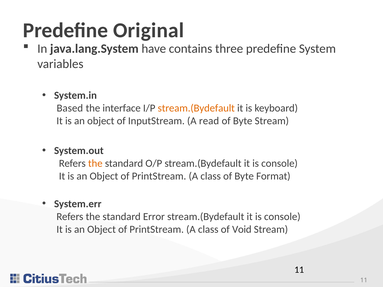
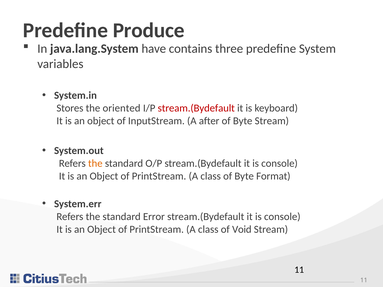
Original: Original -> Produce (149, 30)
Based: Based -> Stores (70, 108)
interface: interface -> oriented (122, 108)
stream.(Bydefault colour: orange -> red (196, 108)
read: read -> after (209, 121)
